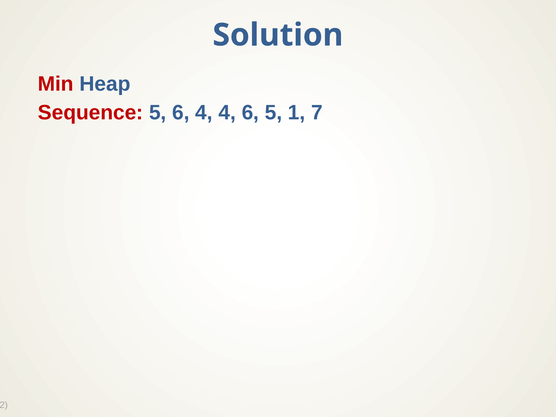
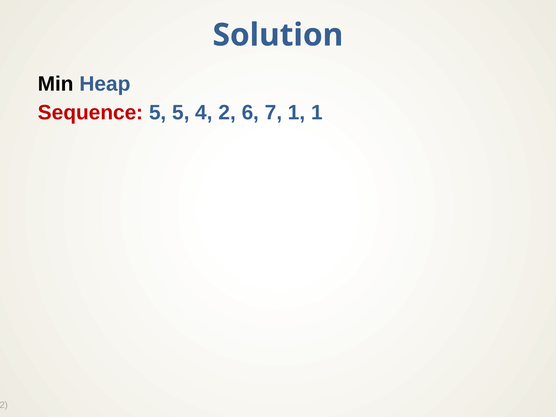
Min colour: red -> black (56, 84)
5 6: 6 -> 5 (181, 113)
4 4: 4 -> 2 (227, 113)
6 5: 5 -> 7 (273, 113)
1 7: 7 -> 1 (317, 113)
